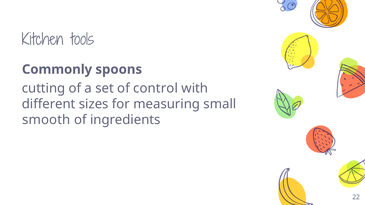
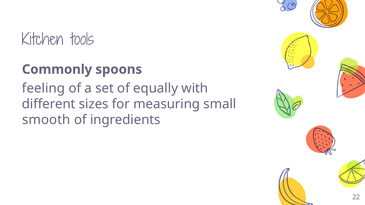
cutting: cutting -> feeling (43, 88)
control: control -> equally (156, 88)
